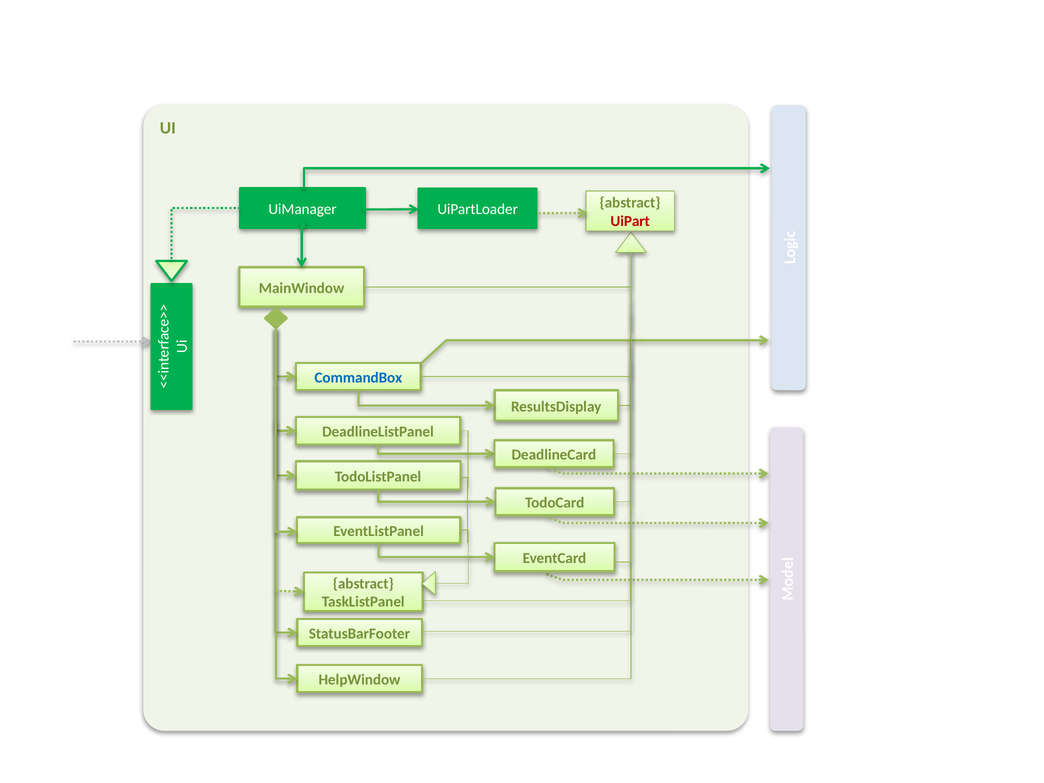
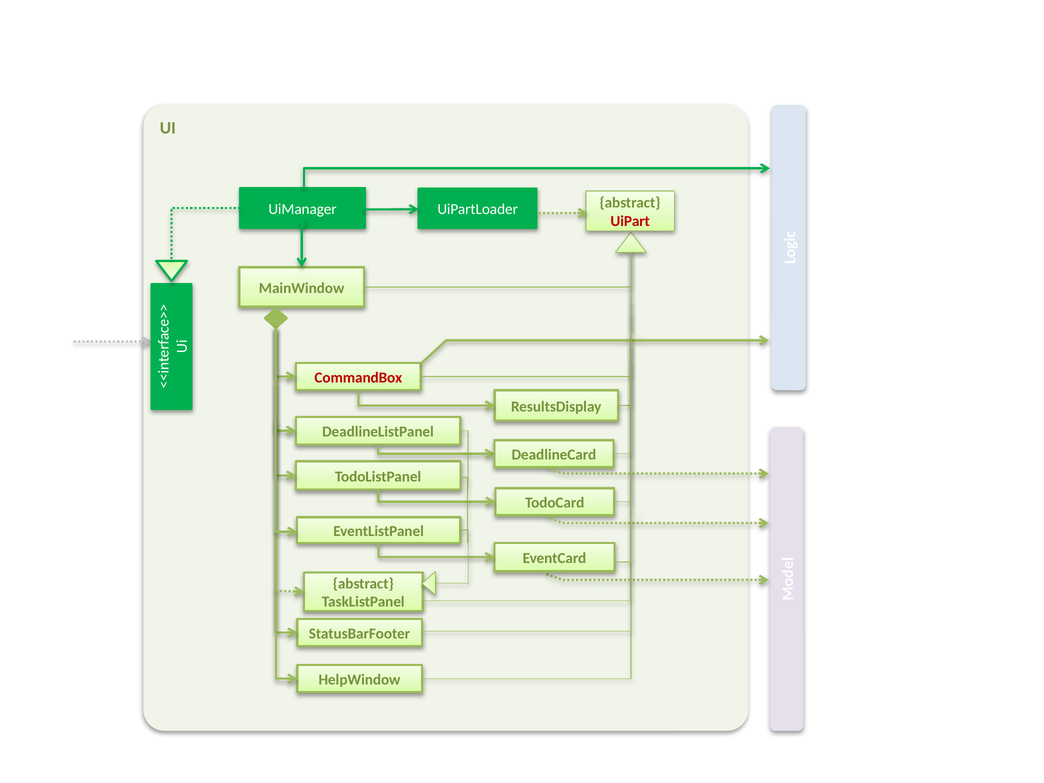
CommandBox colour: blue -> red (358, 378)
